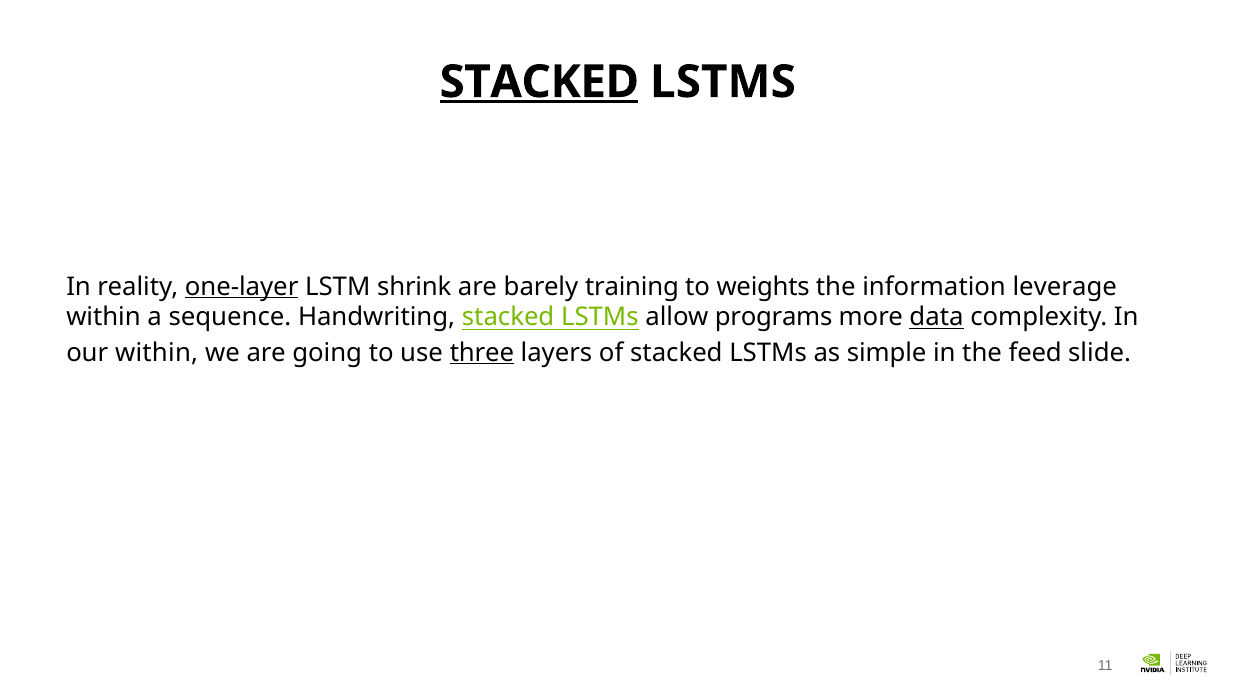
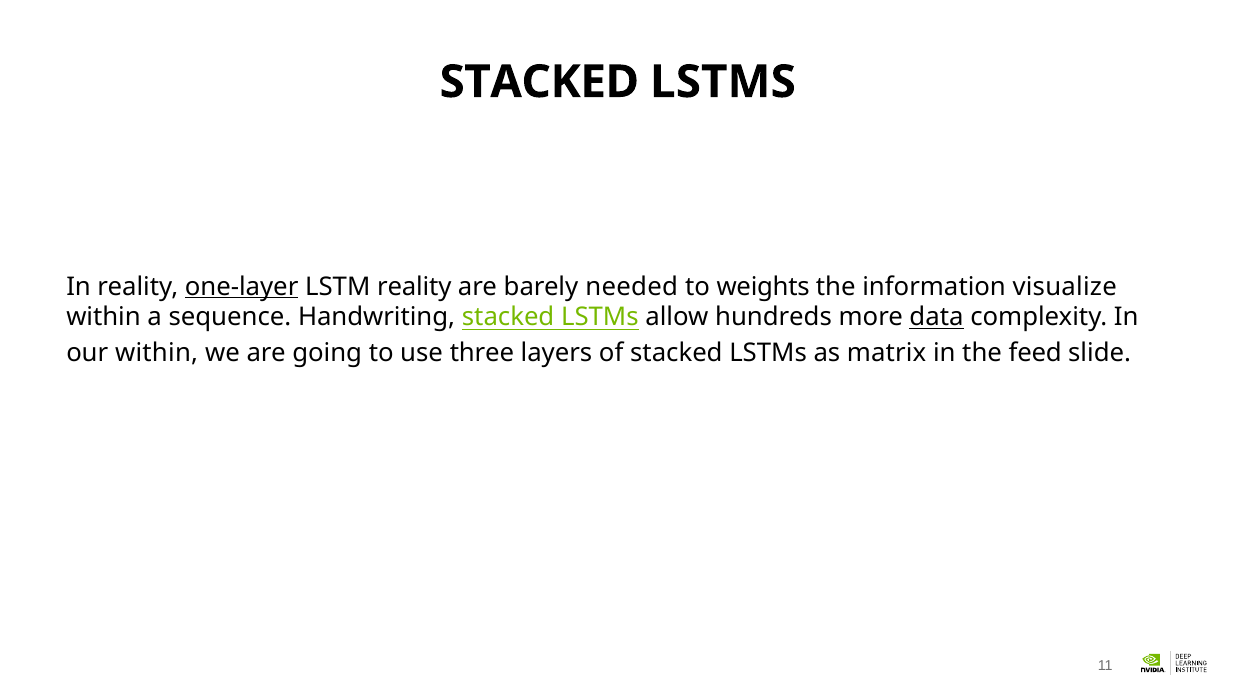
STACKED underline: present -> none (539, 82)
LSTM shrink: shrink -> reality (414, 287)
training: training -> needed (632, 287)
leverage: leverage -> visualize (1065, 287)
programs: programs -> hundreds (773, 318)
three underline: present -> none (482, 353)
simple: simple -> matrix (887, 353)
